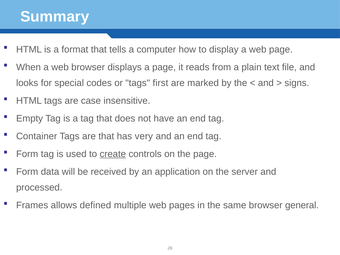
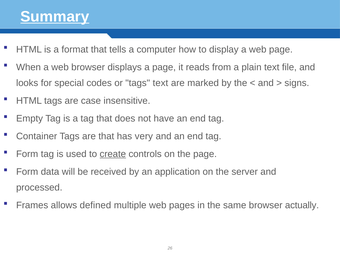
Summary underline: none -> present (55, 17)
tags first: first -> text (160, 83)
general: general -> actually (302, 205)
